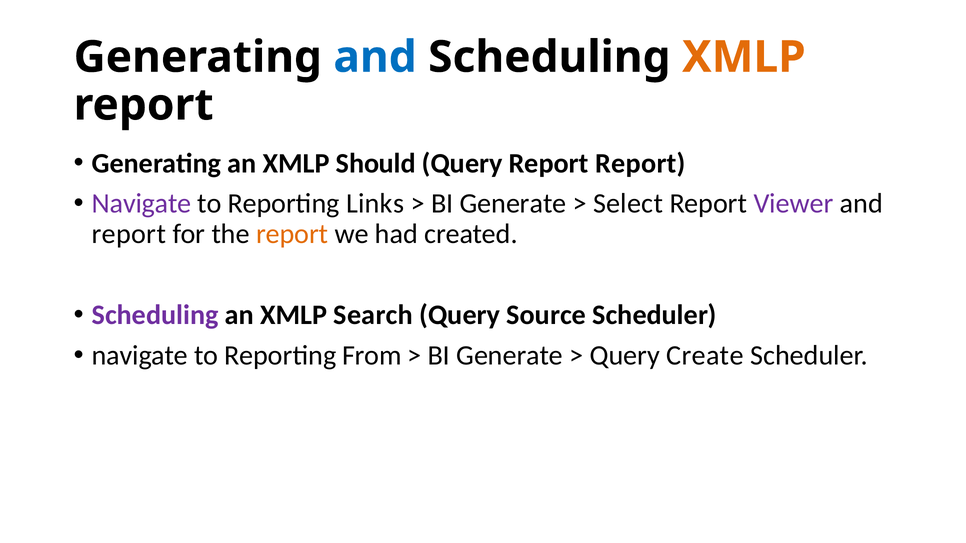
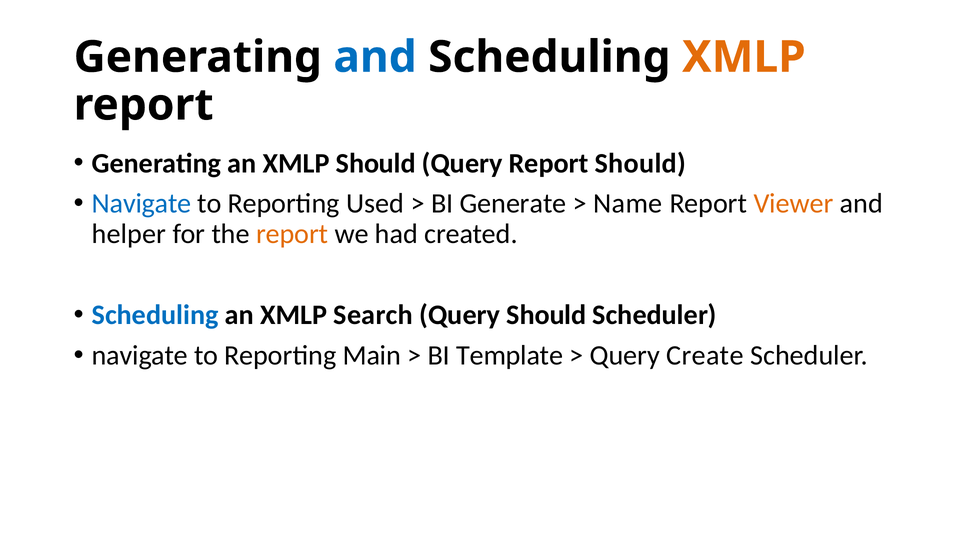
Report Report: Report -> Should (640, 163)
Navigate colour: purple -> blue (142, 204)
Links: Links -> Used (375, 204)
Select: Select -> Name (628, 204)
Viewer colour: purple -> orange (794, 204)
report: report -> helper (129, 234)
Scheduling colour: purple -> blue (155, 315)
Query Source: Source -> Should (546, 315)
From: From -> Main (372, 356)
Generate: Generate -> Template (510, 356)
